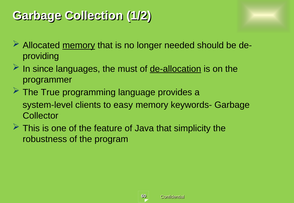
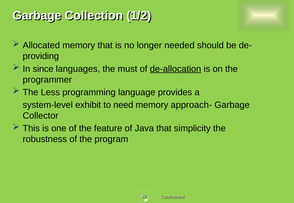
memory underline: present -> none (79, 45)
True: True -> Less (50, 93)
clients: clients -> exhibit (88, 105)
easy: easy -> need (123, 105)
keywords-: keywords- -> approach- (191, 105)
